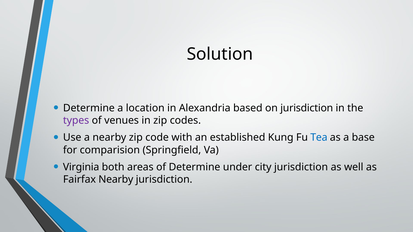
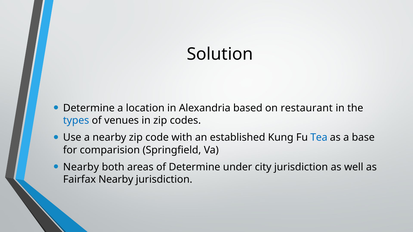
on jurisdiction: jurisdiction -> restaurant (307, 108)
types colour: purple -> blue (76, 121)
Virginia: Virginia -> Nearby (81, 167)
